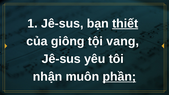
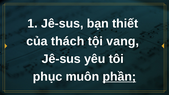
thiết underline: present -> none (125, 23)
giông: giông -> thách (68, 41)
nhận: nhận -> phục (48, 77)
